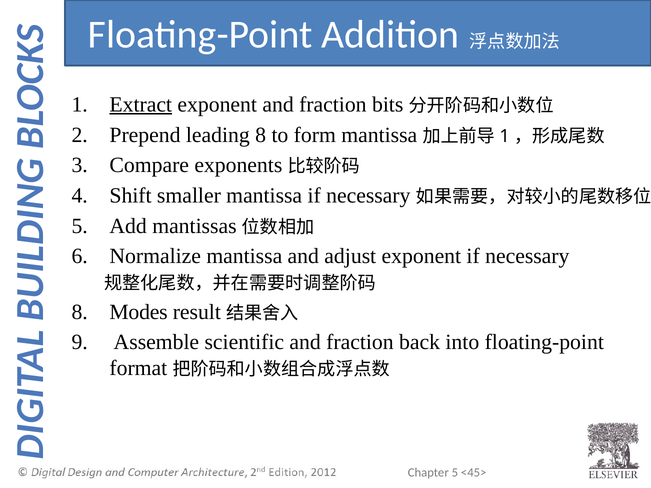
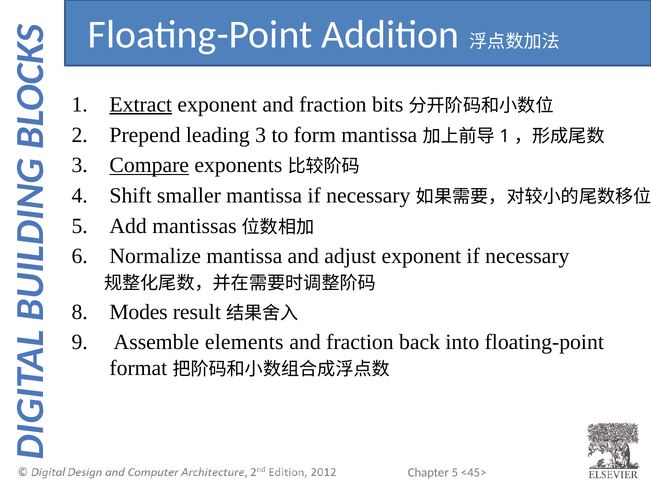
leading 8: 8 -> 3 (261, 135)
Compare underline: none -> present (149, 165)
scientific: scientific -> elements (244, 342)
